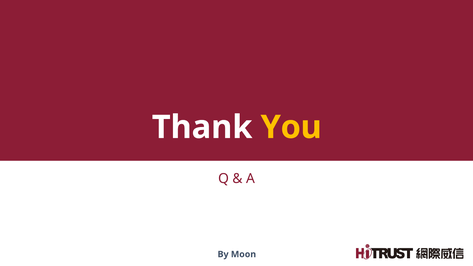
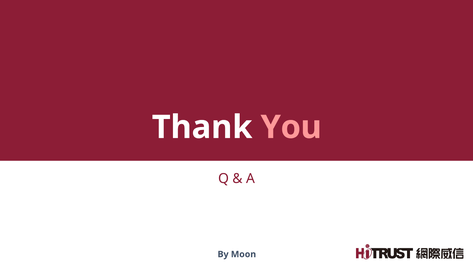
You colour: yellow -> pink (291, 127)
